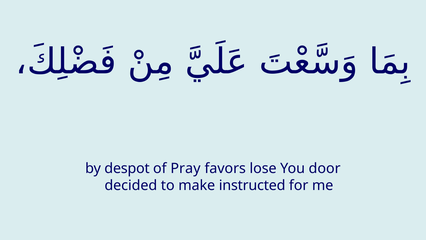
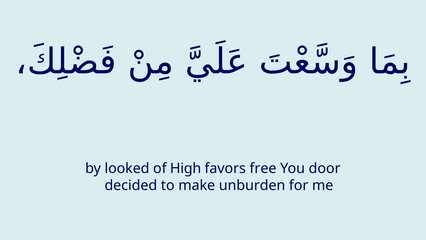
despot: despot -> looked (127, 168)
Pray: Pray -> High (186, 168)
lose: lose -> free (263, 168)
instructed: instructed -> unburden (252, 185)
